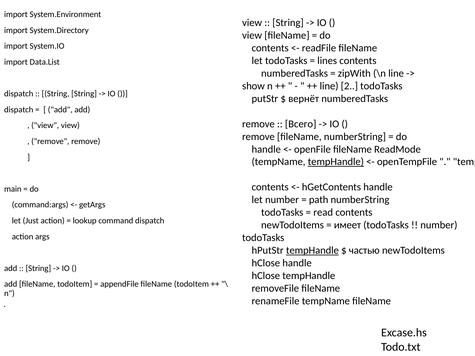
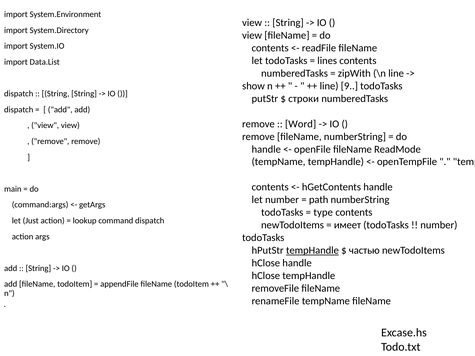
2: 2 -> 9 (349, 86)
вернёт: вернёт -> строки (304, 99)
Всего: Всего -> Word (301, 124)
tempHandle underline: present -> none (336, 162)
read: read -> type (323, 213)
